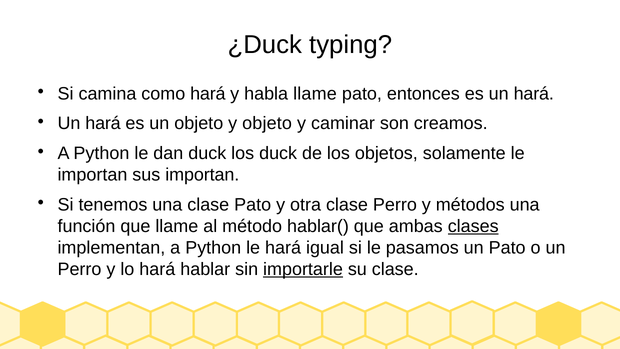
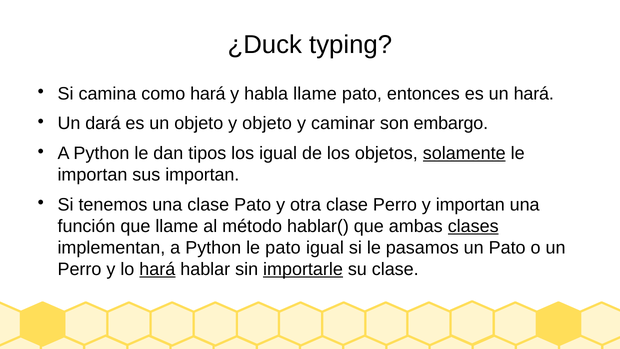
hará: hará -> dará (103, 123)
creamos: creamos -> embargo (451, 123)
dan duck: duck -> tipos (207, 153)
los duck: duck -> igual (278, 153)
solamente underline: none -> present (464, 153)
y métodos: métodos -> importan (470, 205)
le hará: hará -> pato (283, 248)
hará underline: none -> present (157, 269)
